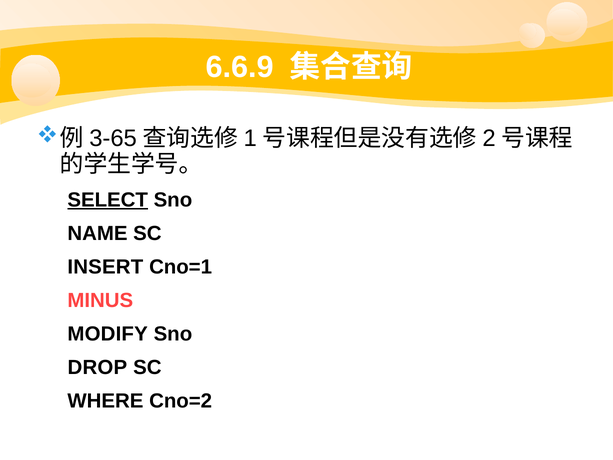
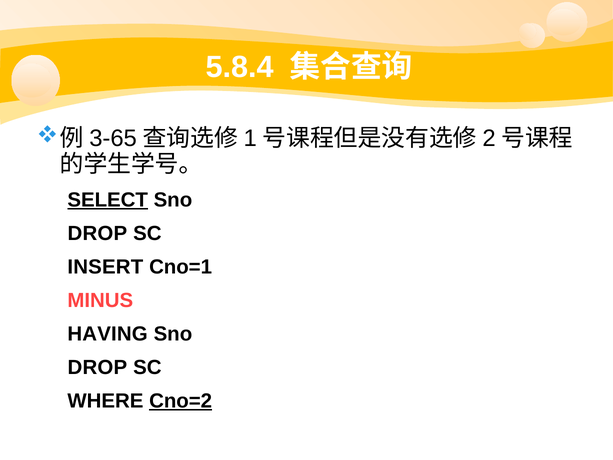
6.6.9: 6.6.9 -> 5.8.4 (240, 67)
NAME: NAME -> DROP (97, 233)
MODIFY: MODIFY -> HAVING (108, 334)
Cno=2 underline: none -> present (181, 401)
